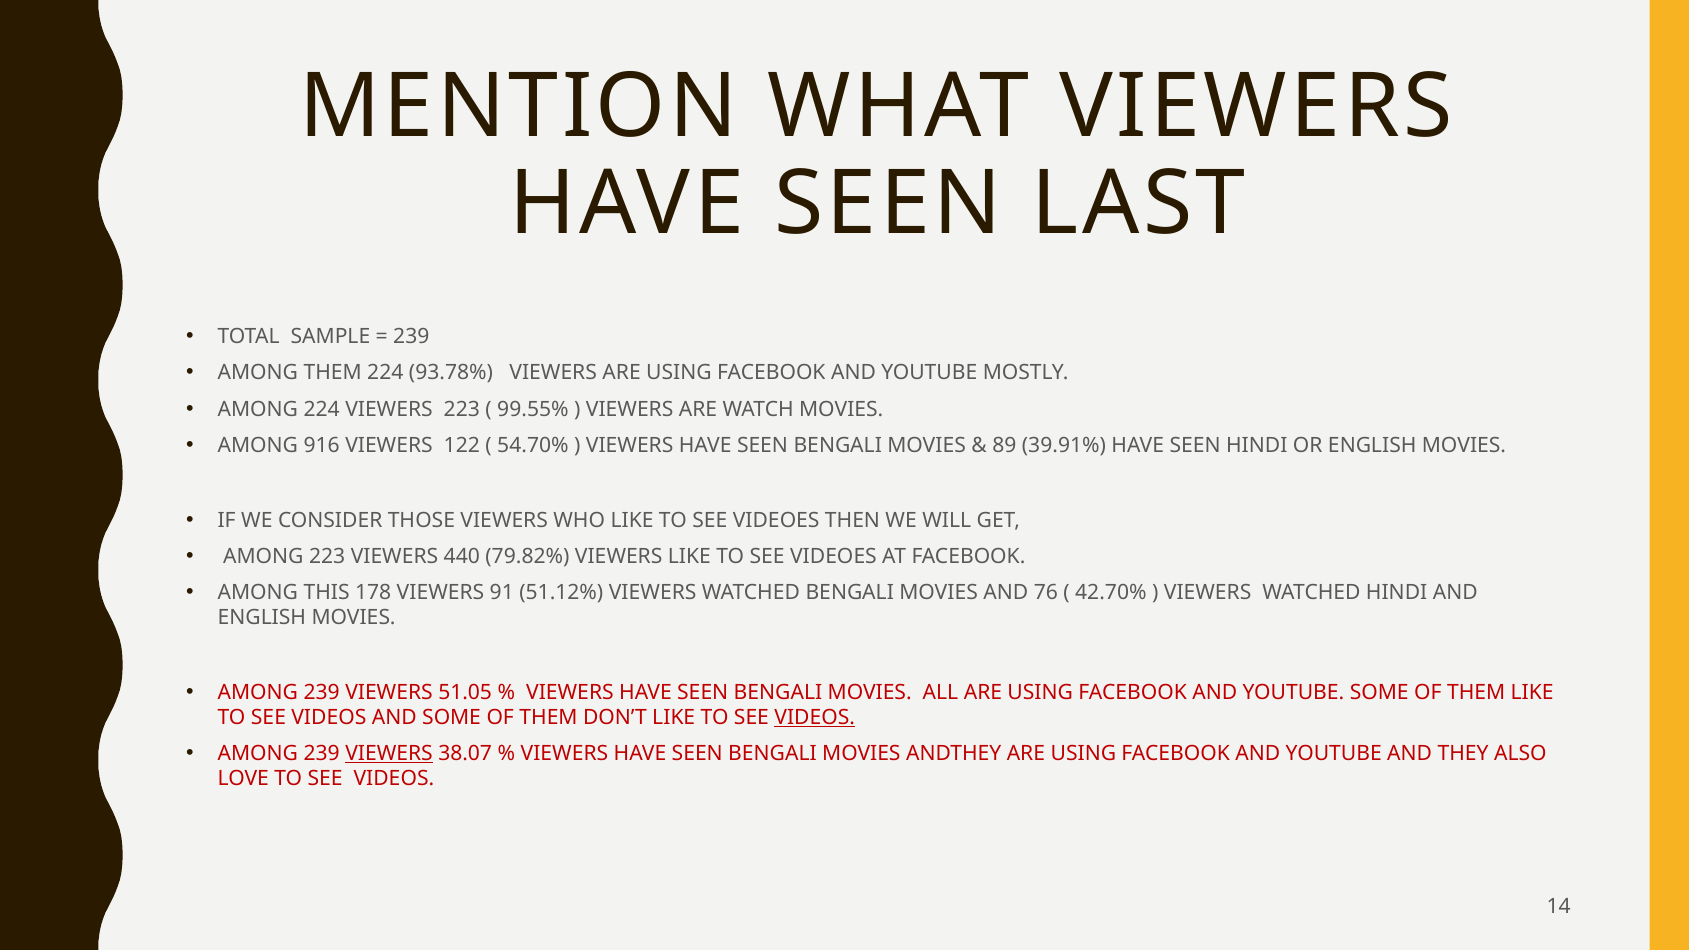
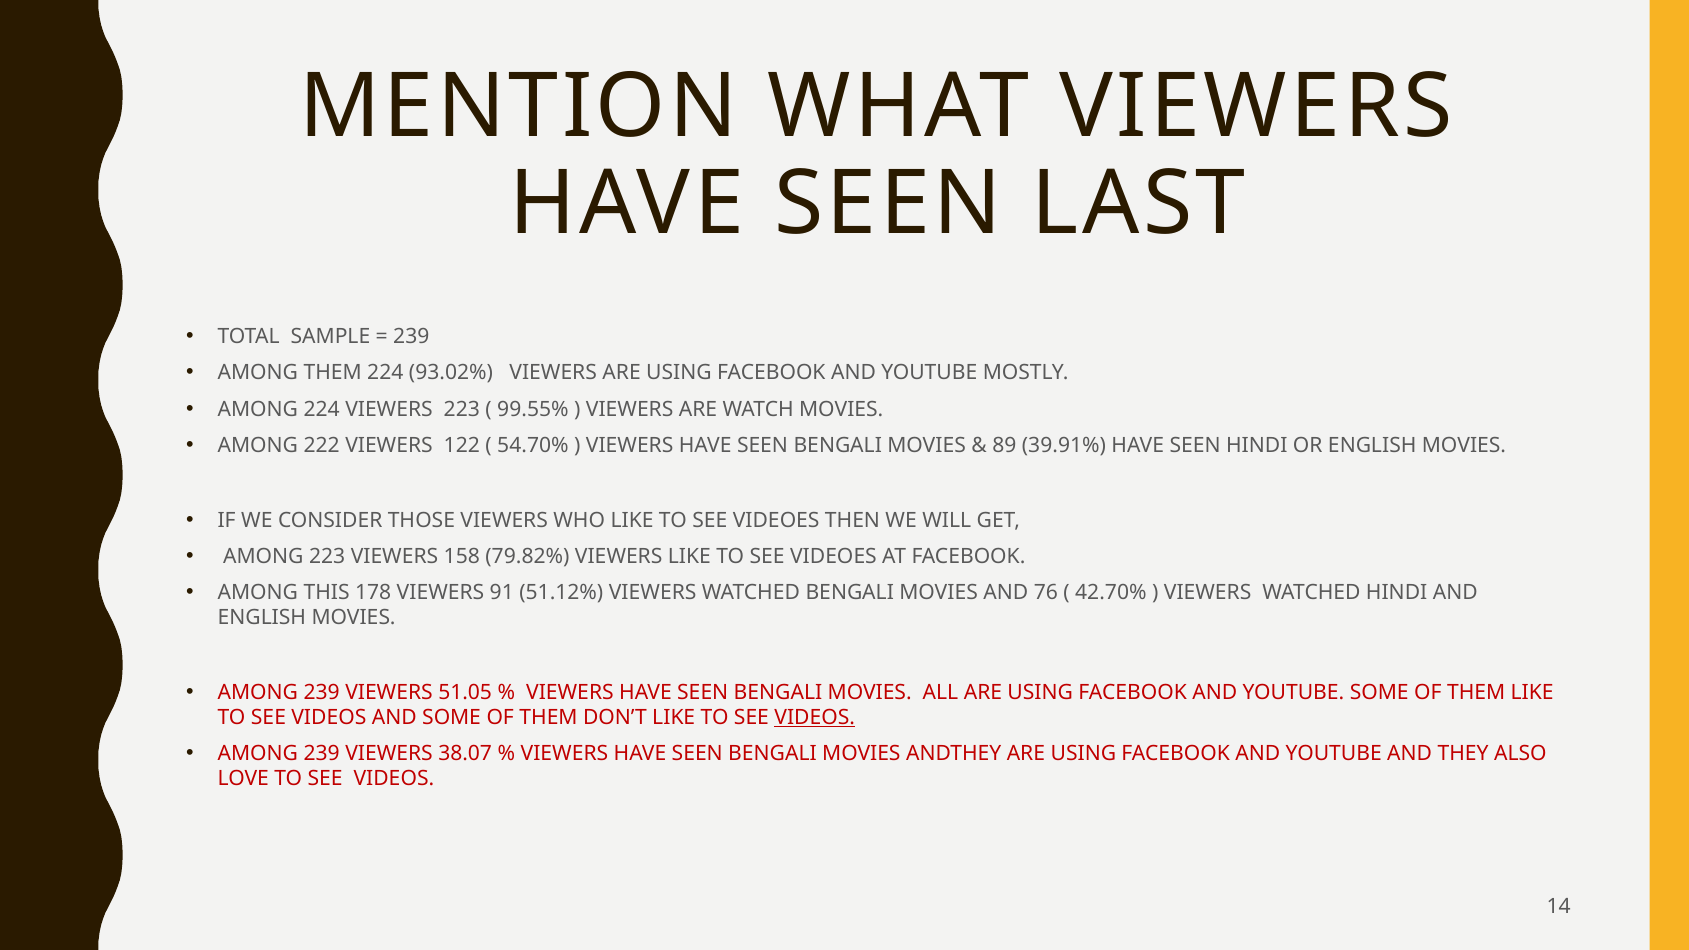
93.78%: 93.78% -> 93.02% (451, 373)
916: 916 -> 222 (322, 445)
440: 440 -> 158 (462, 556)
VIEWERS underline: present -> none (389, 754)
